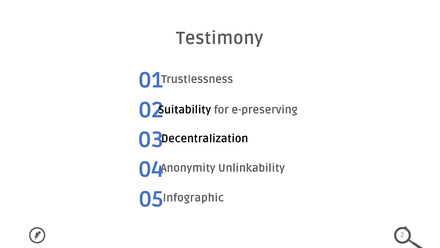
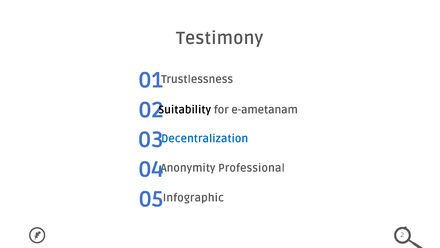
e-preserving: e-preserving -> e-ametanam (265, 110)
Decentralization colour: black -> blue (205, 138)
Unlinkability: Unlinkability -> Professional (251, 168)
